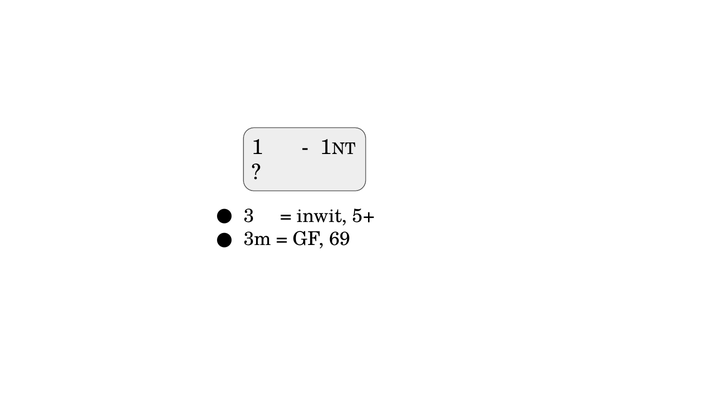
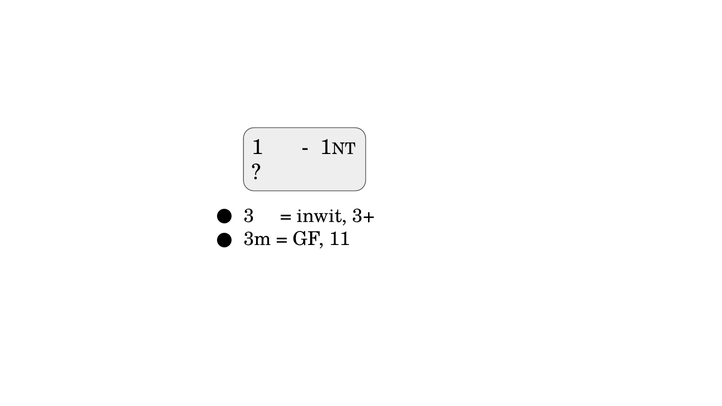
5+: 5+ -> 3+ (364, 216)
69: 69 -> 11 (340, 239)
